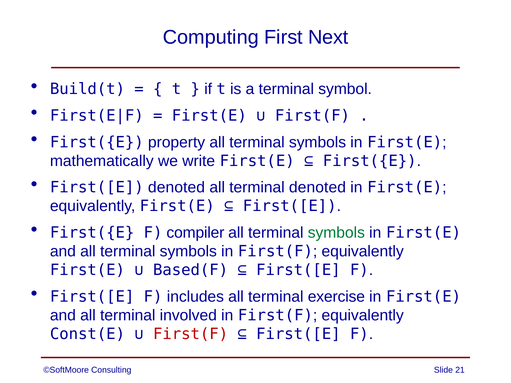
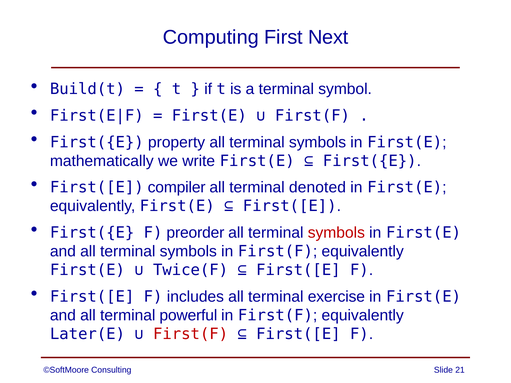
First([E denoted: denoted -> compiler (177, 188)
compiler: compiler -> preorder (195, 233)
symbols colour: green -> red (336, 233)
Based(F: Based(F -> Twice(F (191, 270)
involved: involved -> powerful (188, 316)
Const(E: Const(E -> Later(E (87, 334)
